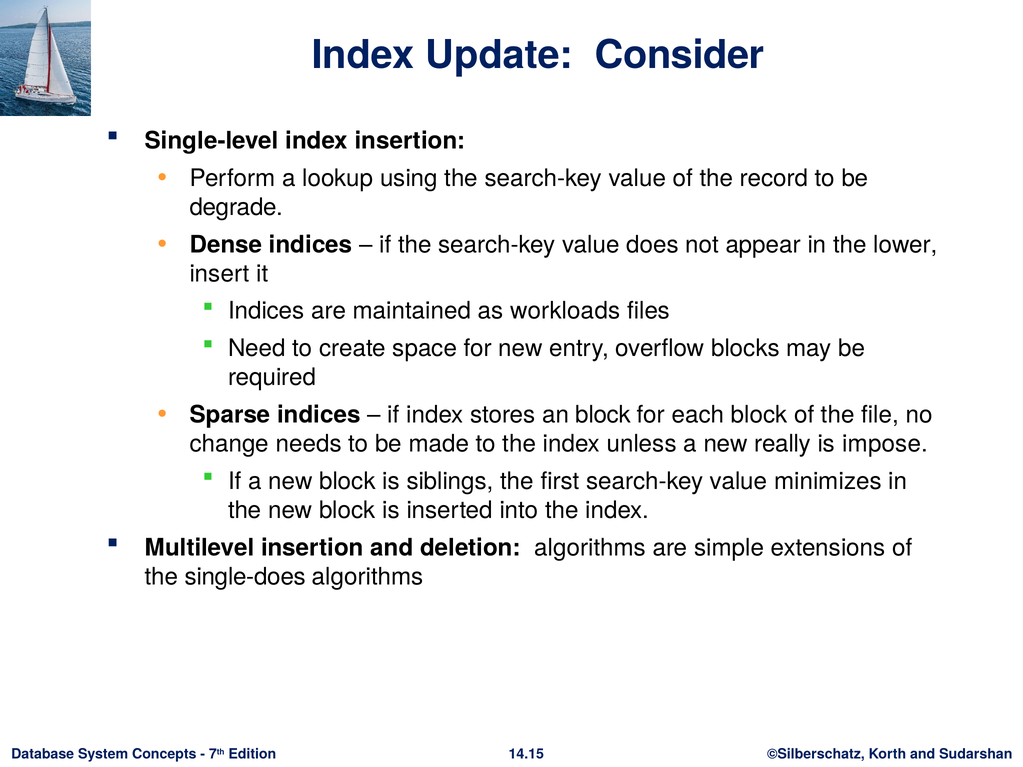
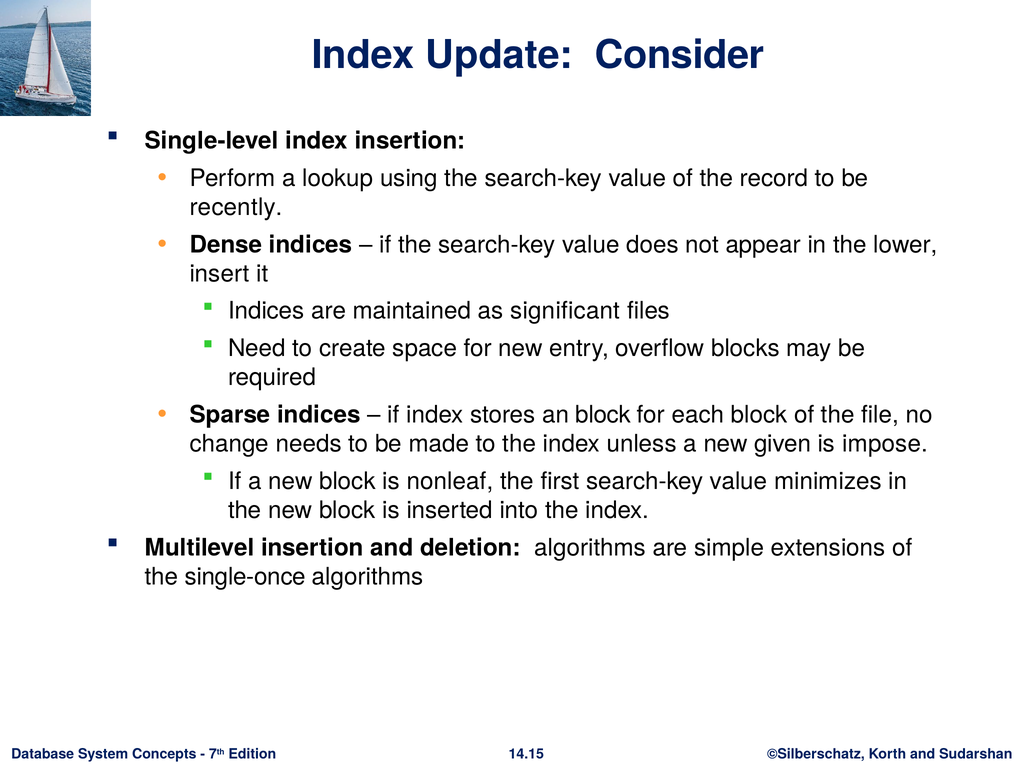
degrade: degrade -> recently (236, 207)
workloads: workloads -> significant (565, 311)
really: really -> given (783, 444)
siblings: siblings -> nonleaf (450, 481)
single-does: single-does -> single-once (245, 577)
